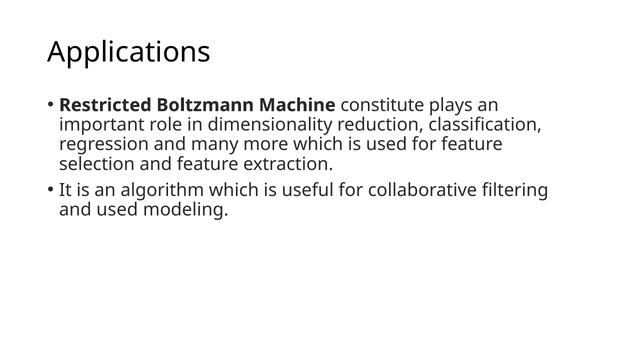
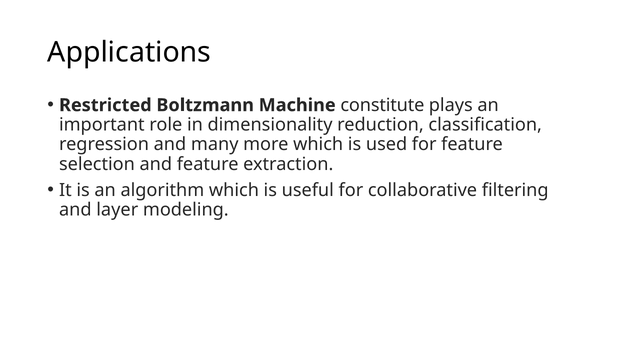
and used: used -> layer (117, 210)
